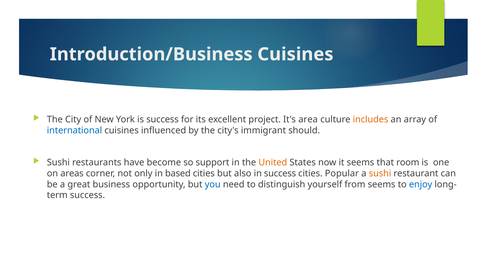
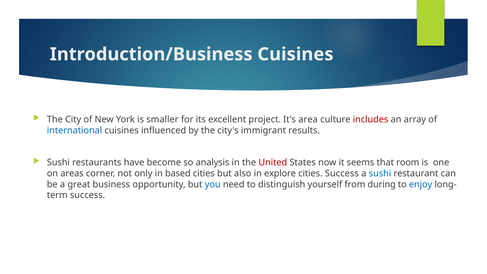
is success: success -> smaller (162, 119)
includes colour: orange -> red (371, 119)
should: should -> results (304, 130)
support: support -> analysis (213, 162)
United colour: orange -> red (273, 162)
in success: success -> explore (280, 173)
cities Popular: Popular -> Success (342, 173)
sushi colour: orange -> blue (380, 173)
from seems: seems -> during (382, 184)
